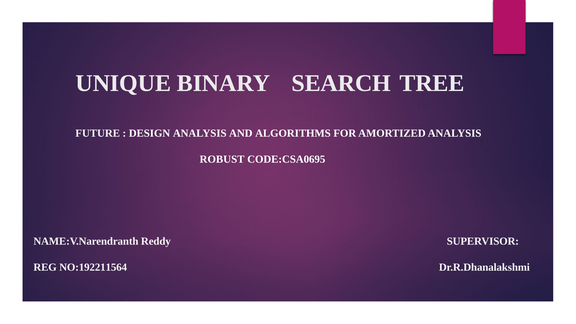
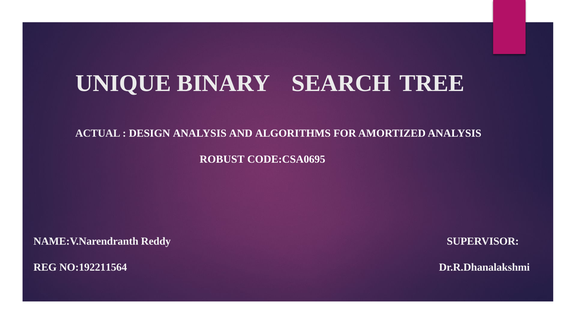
FUTURE: FUTURE -> ACTUAL (98, 133)
